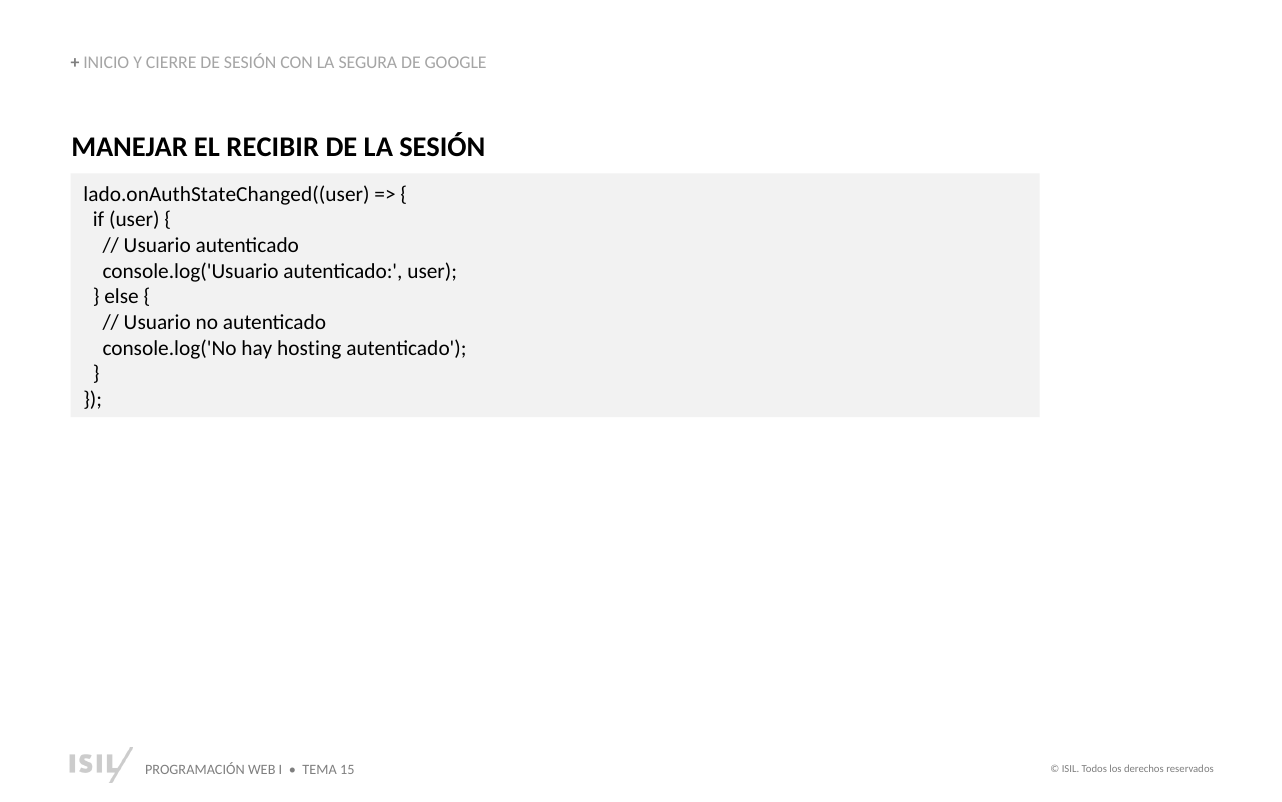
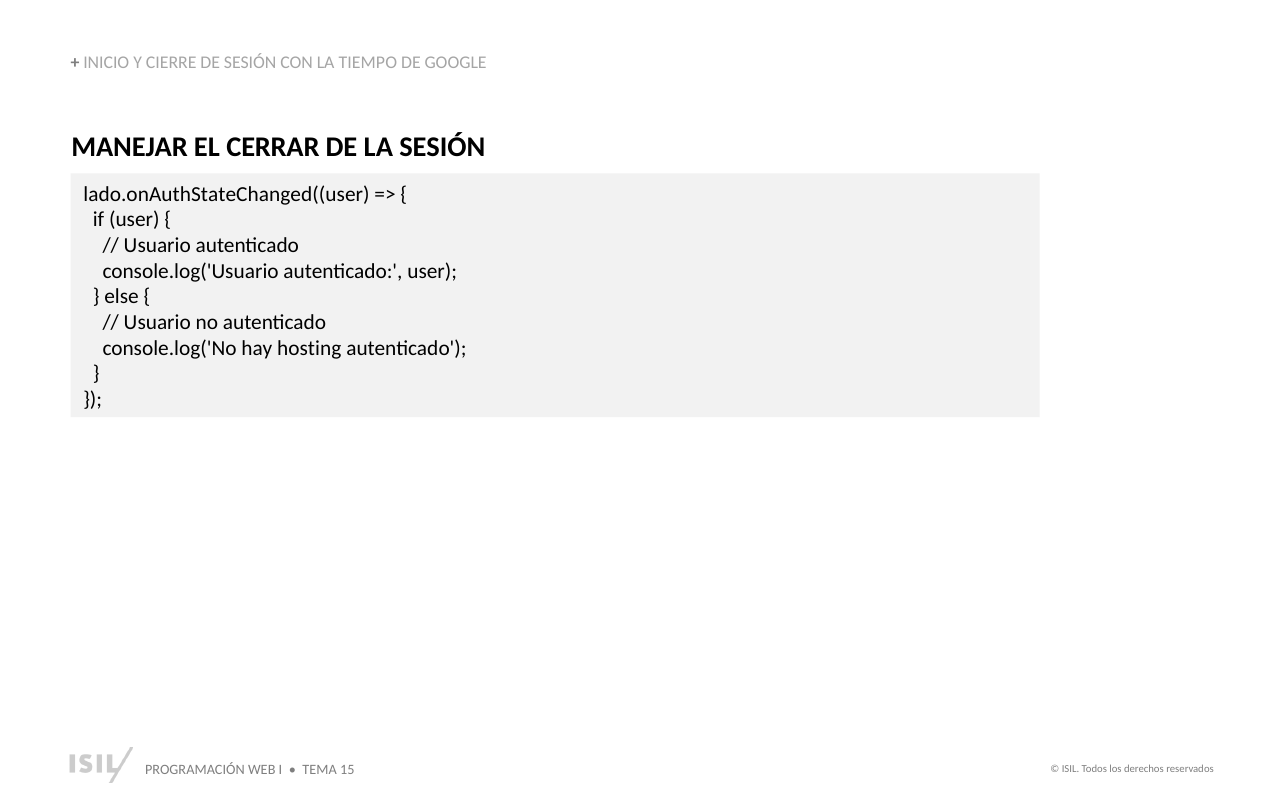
SEGURA: SEGURA -> TIEMPO (368, 62)
RECIBIR: RECIBIR -> CERRAR (273, 147)
